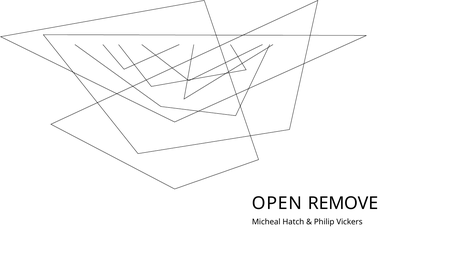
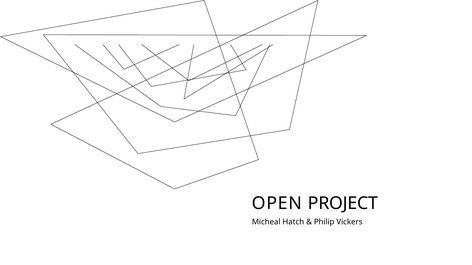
REMOVE: REMOVE -> PROJECT (343, 204)
